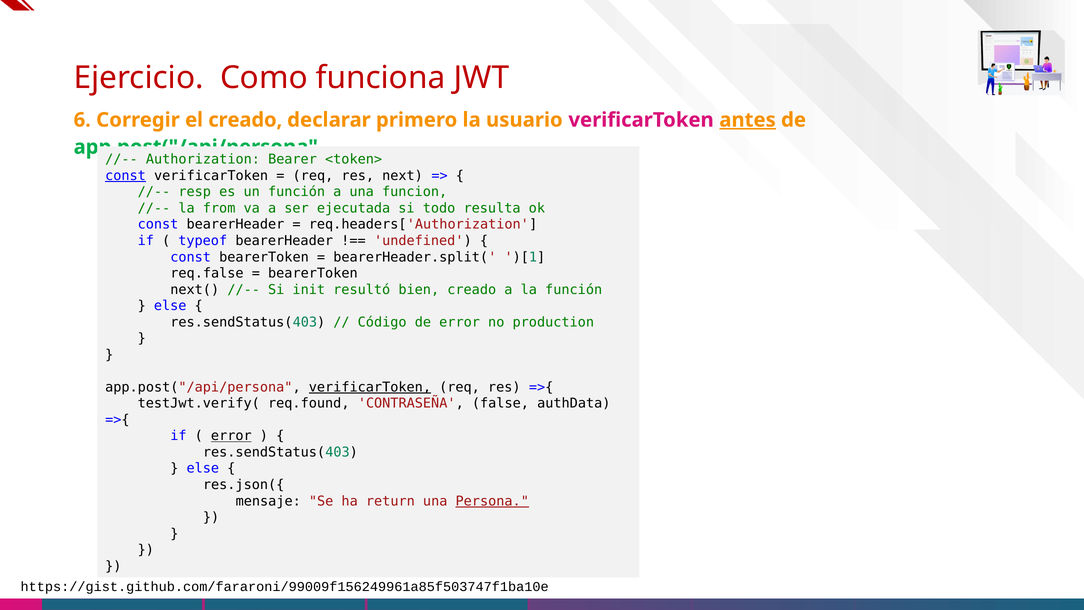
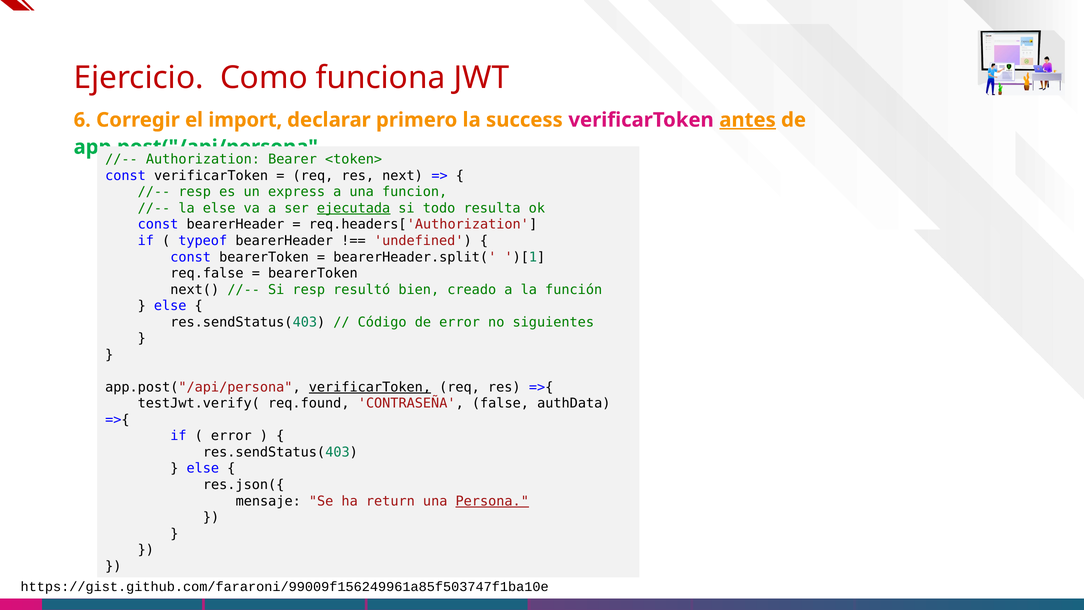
el creado: creado -> import (245, 120)
usuario: usuario -> success (524, 120)
const underline: present -> none (126, 176)
un función: función -> express (297, 192)
la from: from -> else (219, 208)
ejecutada underline: none -> present (354, 208)
Si init: init -> resp (309, 289)
production: production -> siguientes (553, 322)
error underline: present -> none (231, 436)
